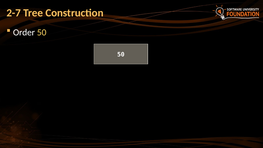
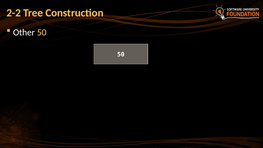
2-7: 2-7 -> 2-2 (14, 13)
Order: Order -> Other (24, 32)
